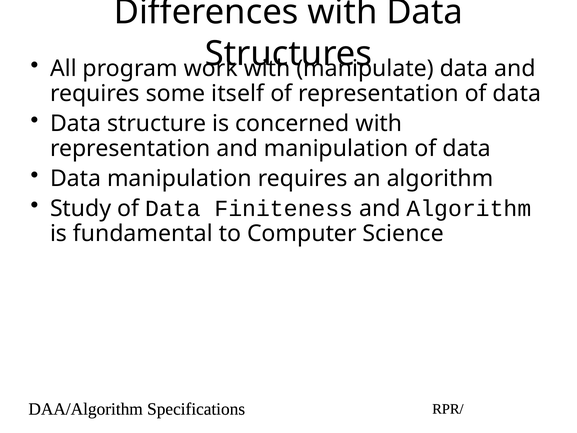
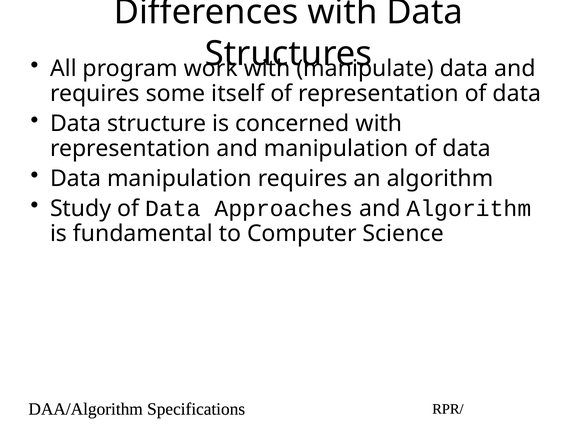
Finiteness: Finiteness -> Approaches (284, 208)
